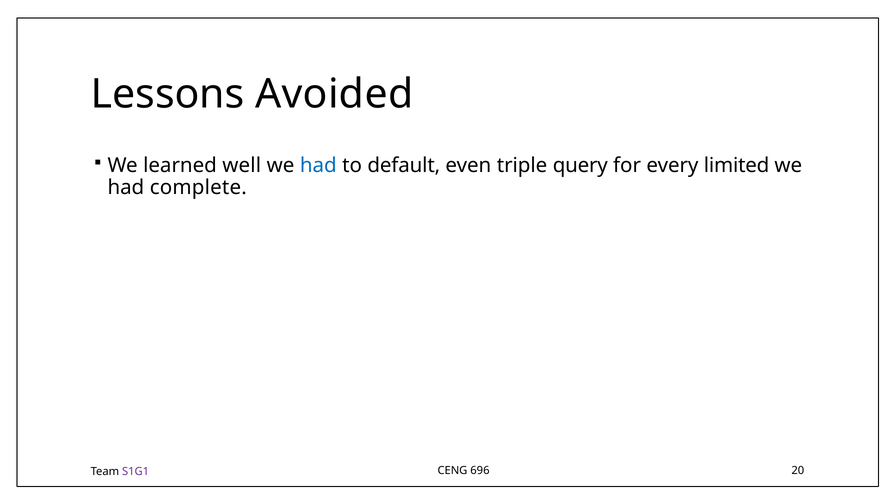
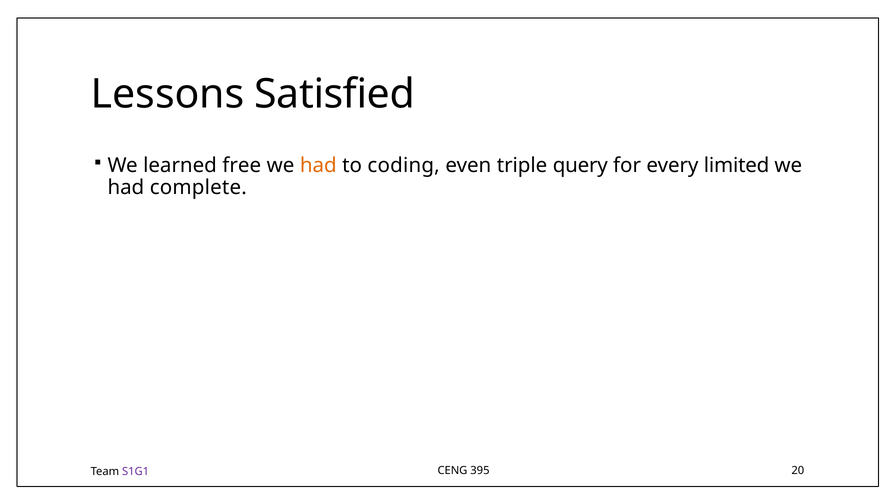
Avoided: Avoided -> Satisfied (335, 94)
well: well -> free (242, 166)
had colour: blue -> orange (318, 166)
default: default -> coding (404, 166)
696: 696 -> 395 (480, 471)
